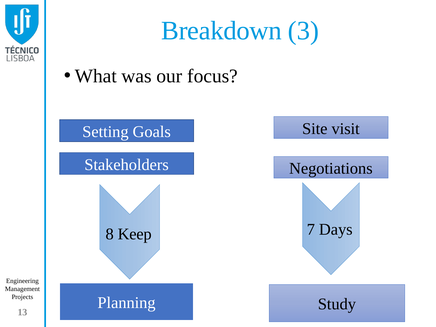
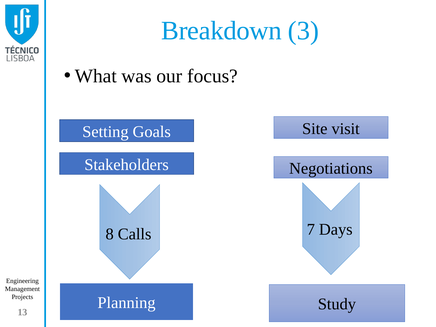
Keep: Keep -> Calls (135, 234)
